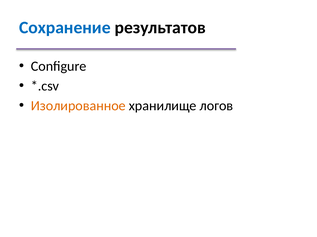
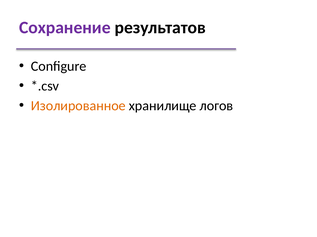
Сохранение colour: blue -> purple (65, 28)
